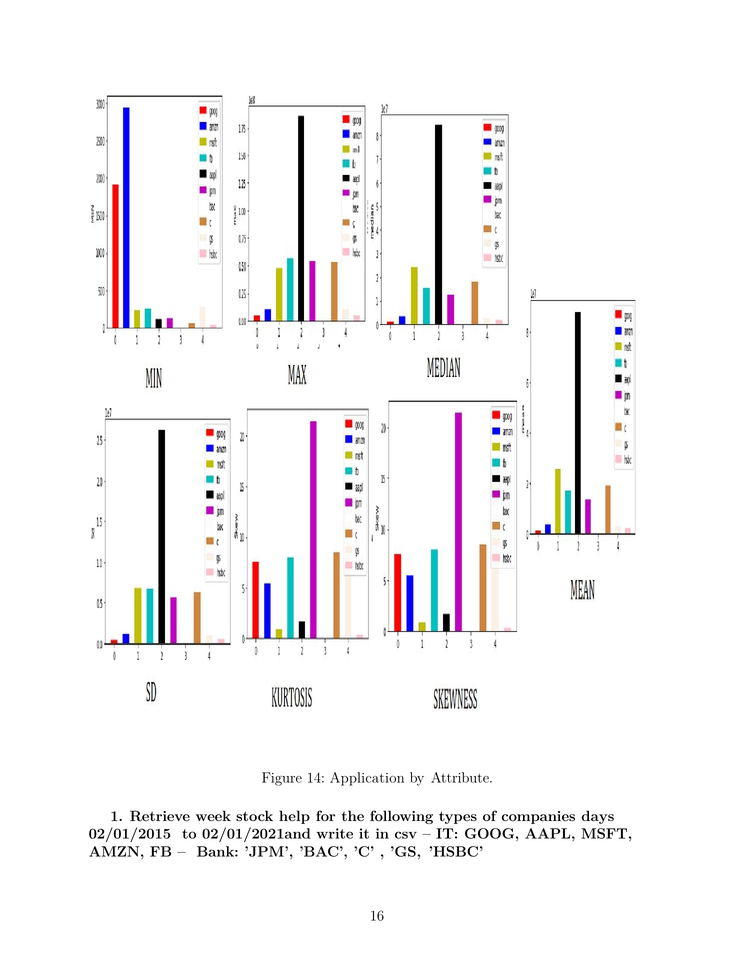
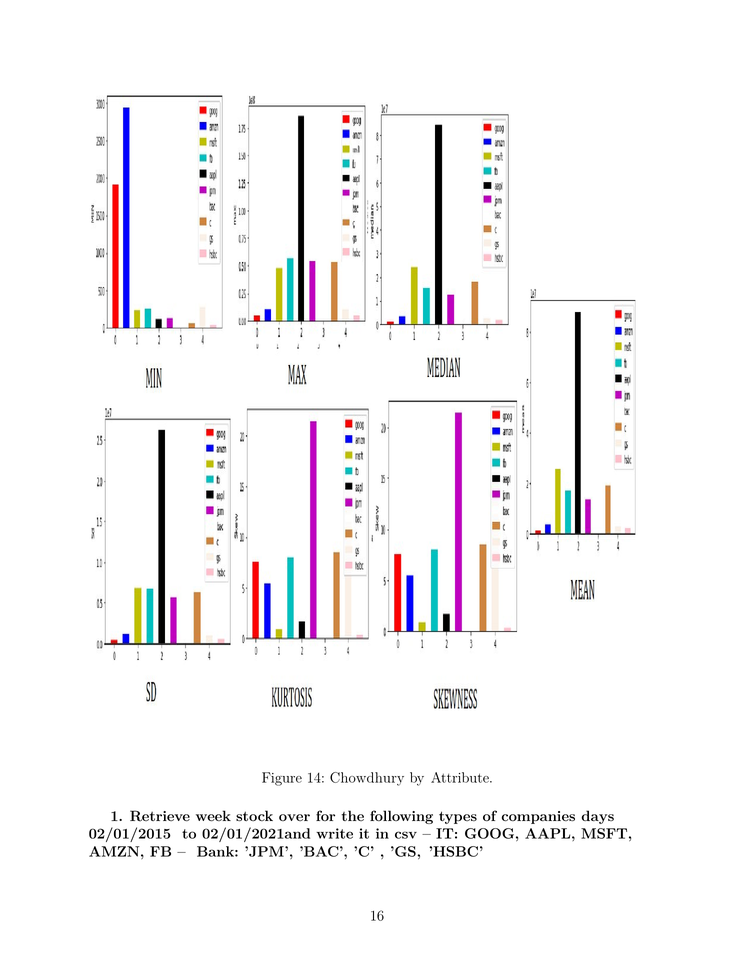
Application: Application -> Chowdhury (367, 777)
help: help -> over (295, 816)
